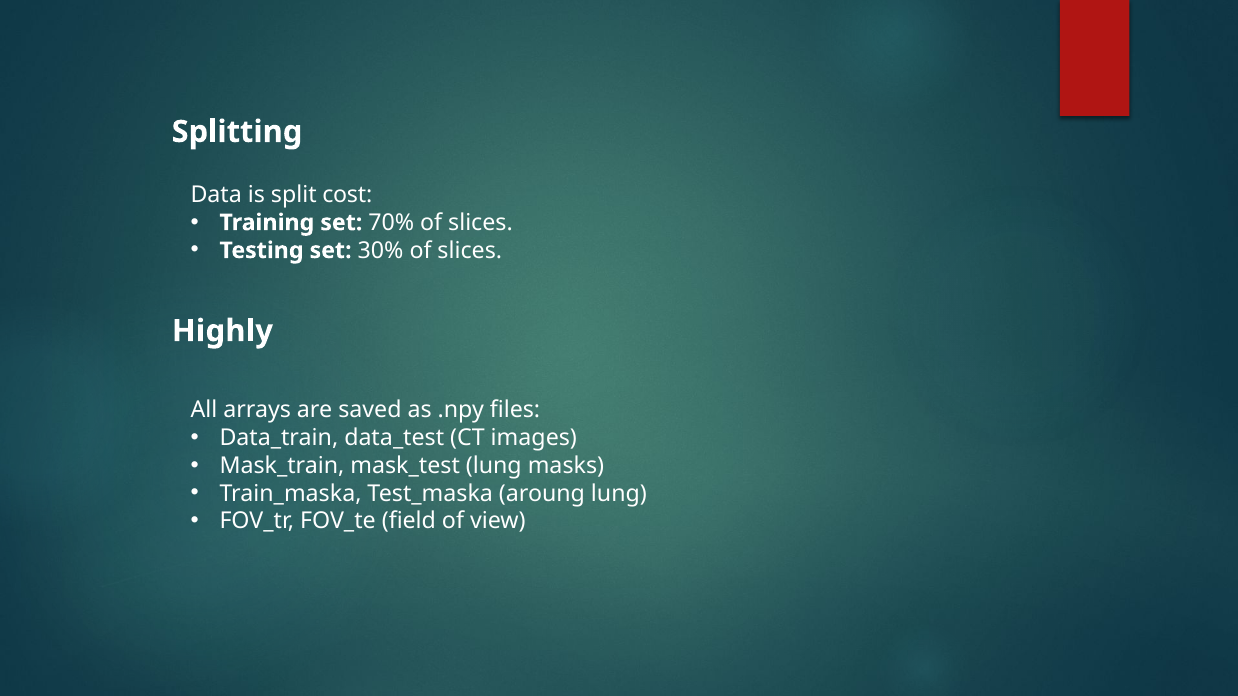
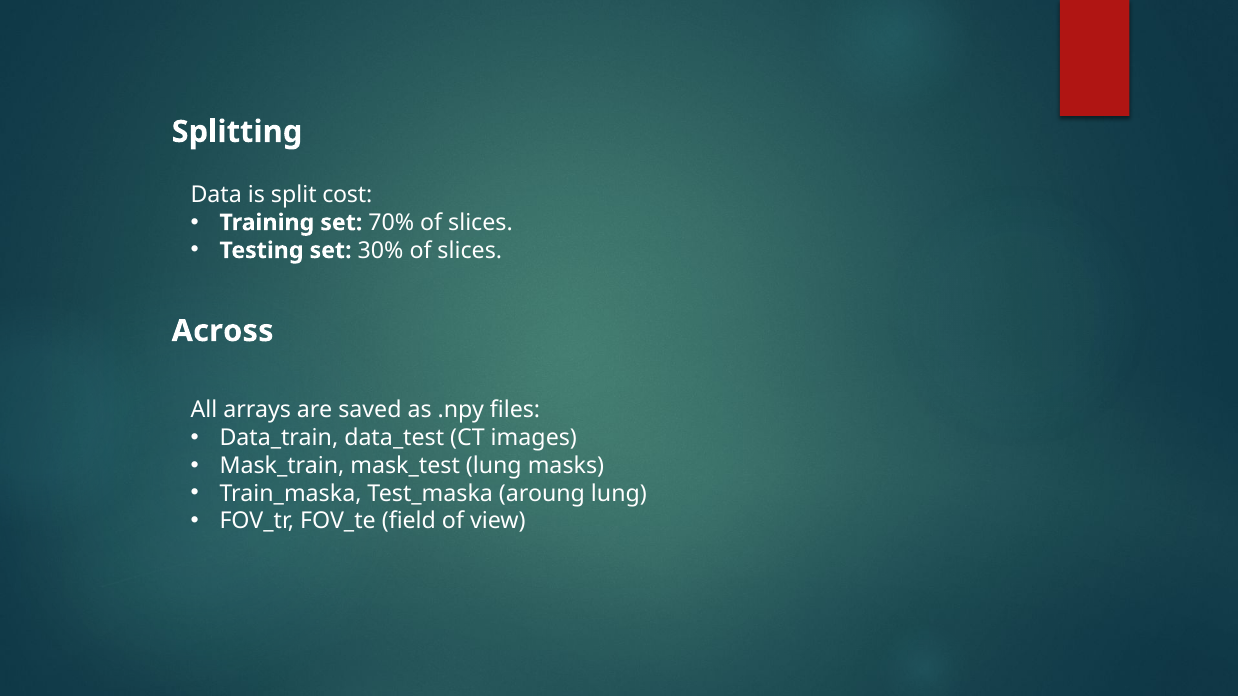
Highly: Highly -> Across (223, 331)
